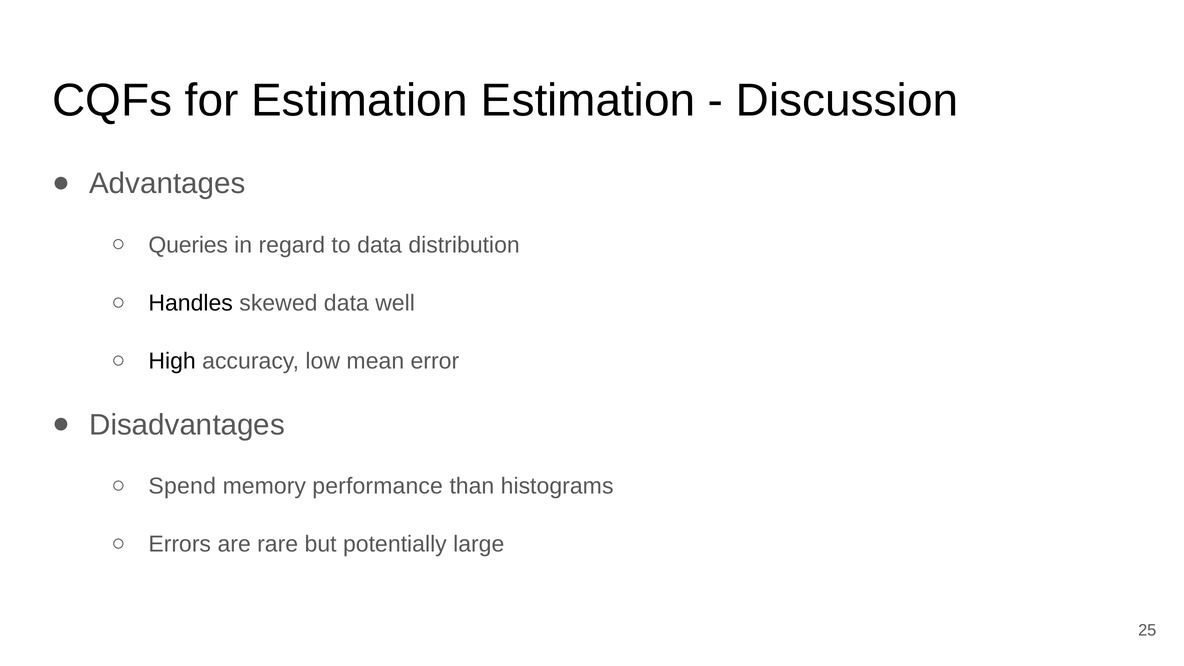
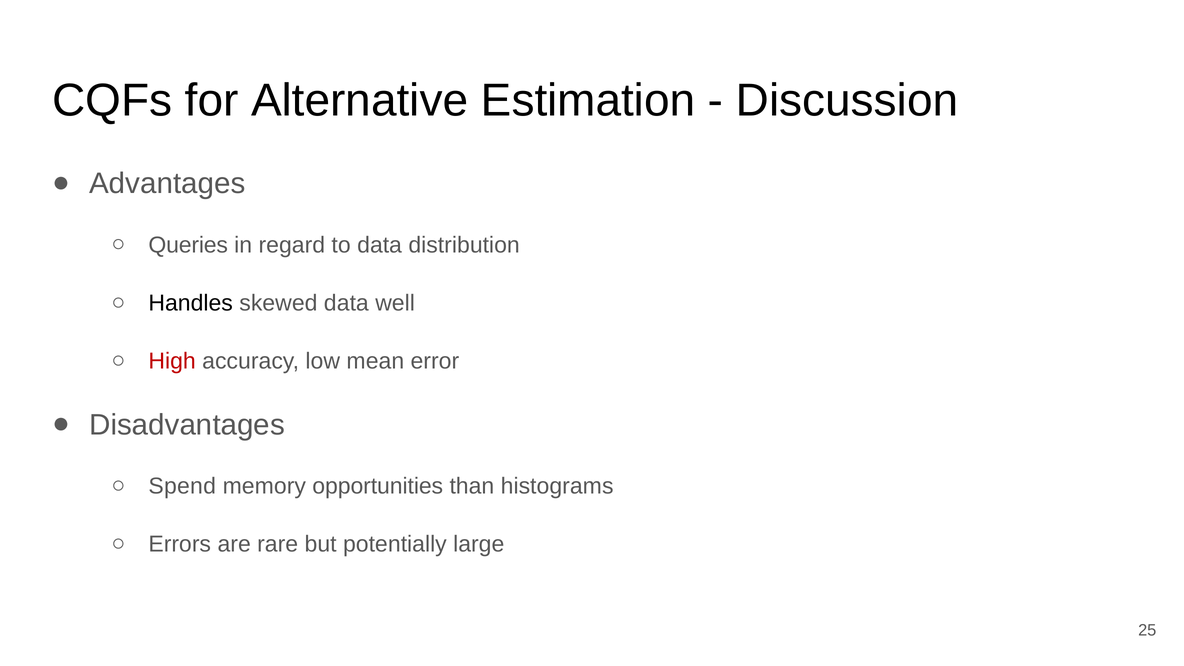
for Estimation: Estimation -> Alternative (360, 100)
High colour: black -> red (172, 361)
performance: performance -> opportunities (378, 486)
